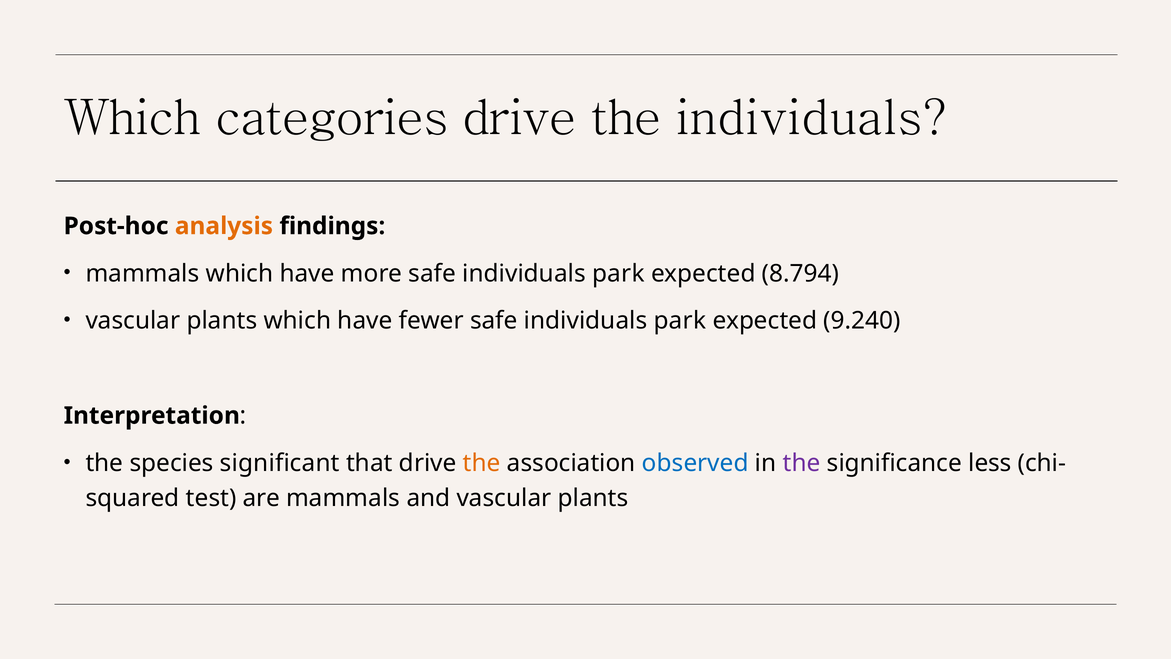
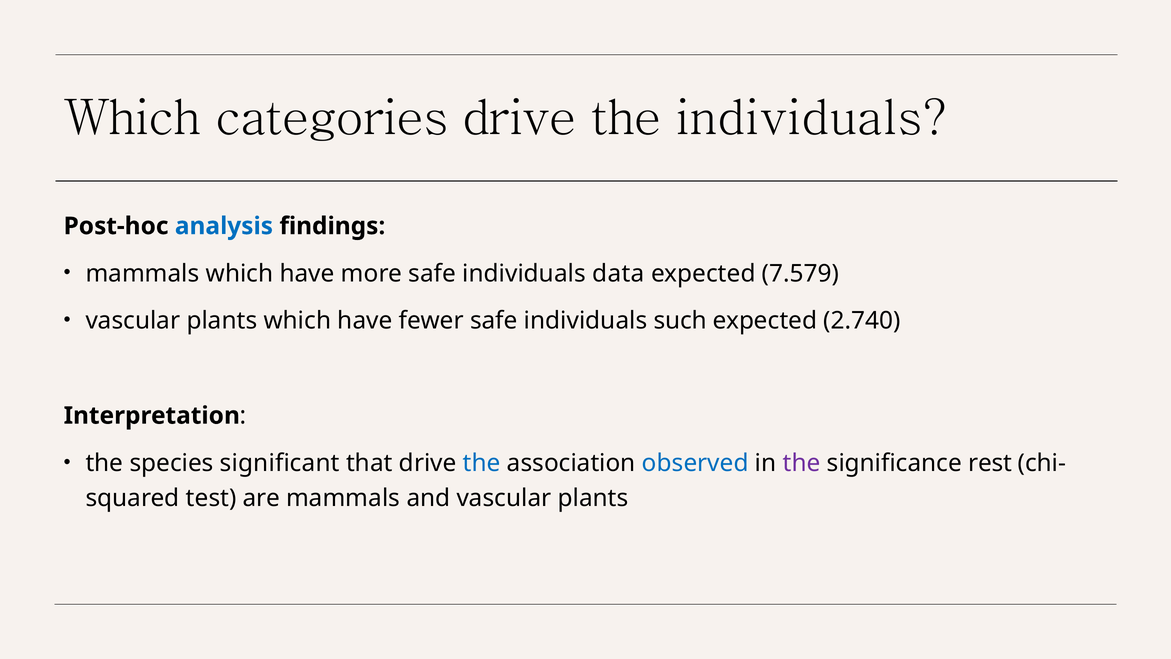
analysis colour: orange -> blue (224, 226)
more safe individuals park: park -> data (618, 273)
8.794: 8.794 -> 7.579 (800, 273)
fewer safe individuals park: park -> such (680, 321)
9.240: 9.240 -> 2.740 (862, 321)
the colour: orange -> blue (482, 463)
less: less -> rest (990, 463)
